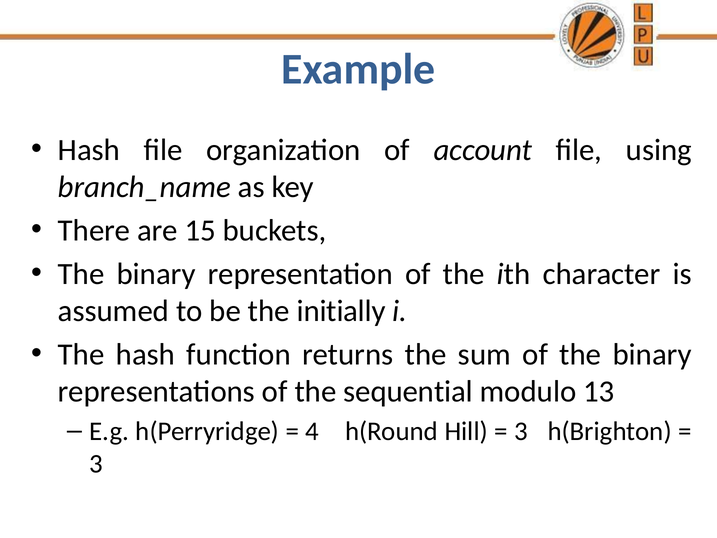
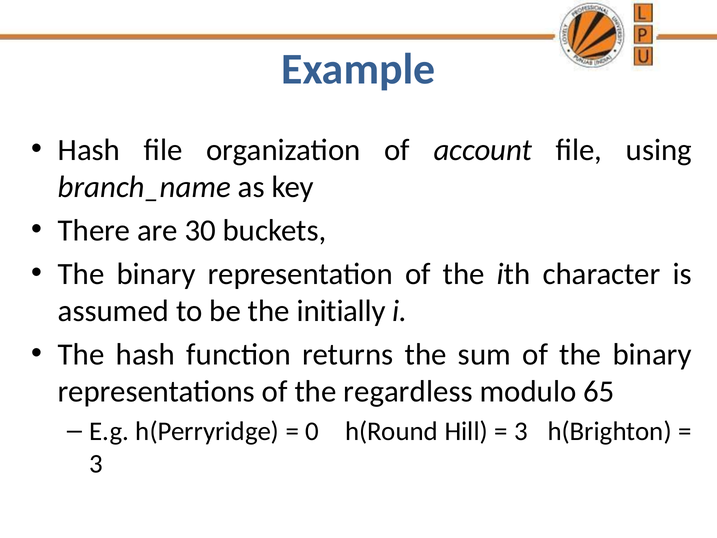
15: 15 -> 30 (200, 230)
sequential: sequential -> regardless (408, 391)
13: 13 -> 65 (599, 391)
4: 4 -> 0 (312, 431)
